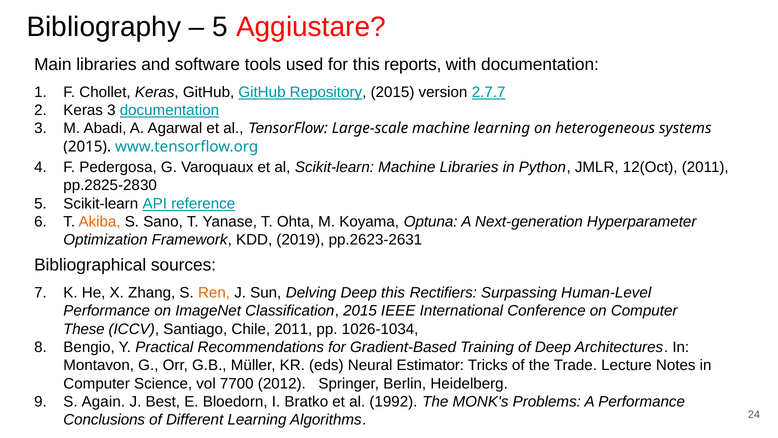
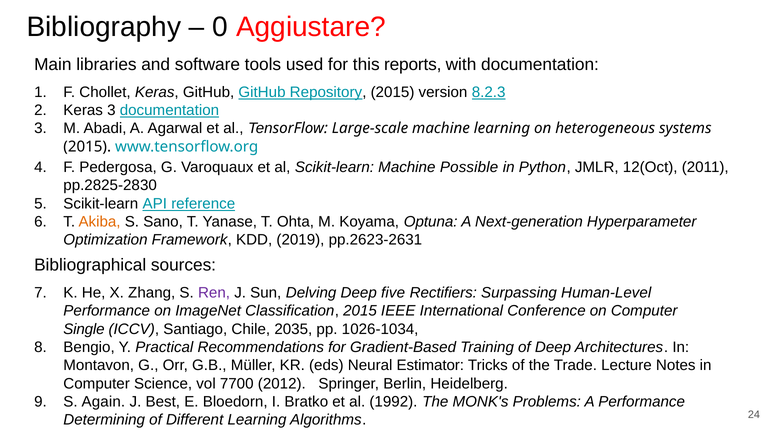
5: 5 -> 0 (220, 27)
2.7.7: 2.7.7 -> 8.2.3 (489, 92)
Machine Libraries: Libraries -> Possible (469, 167)
Ren colour: orange -> purple (214, 292)
Deep this: this -> five (393, 292)
These: These -> Single (84, 329)
Chile 2011: 2011 -> 2035 (293, 329)
Conclusions: Conclusions -> Determining (104, 420)
